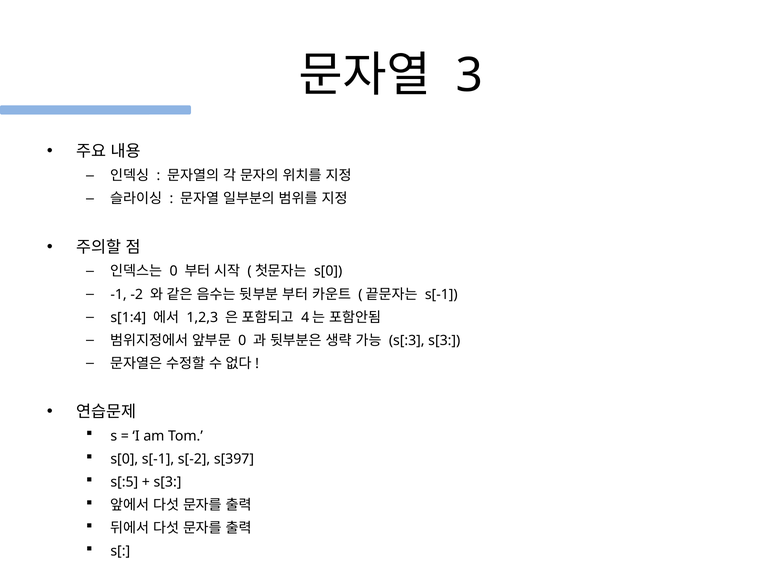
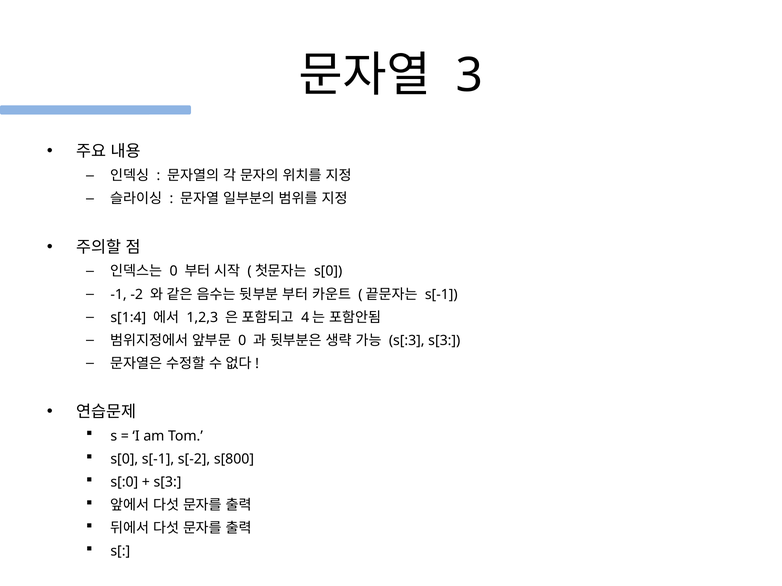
s[397: s[397 -> s[800 (234, 459)
s[:5: s[:5 -> s[:0 (124, 483)
